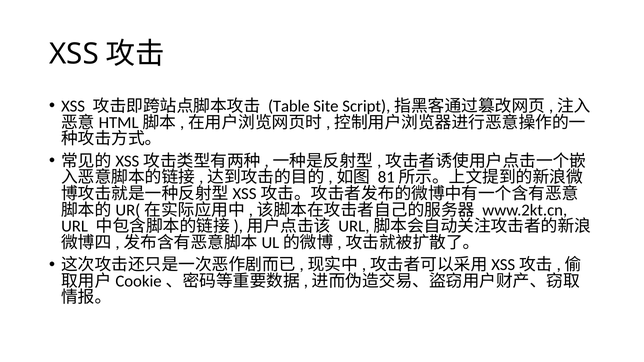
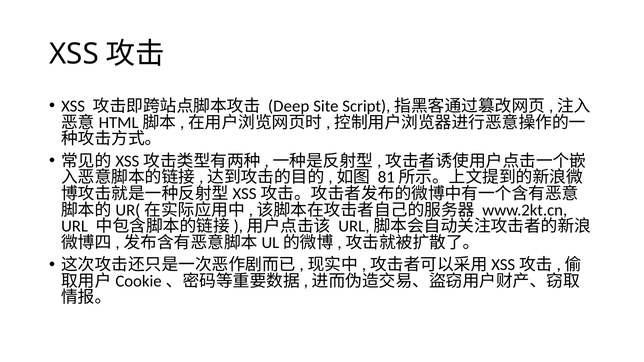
Table: Table -> Deep (289, 106)
